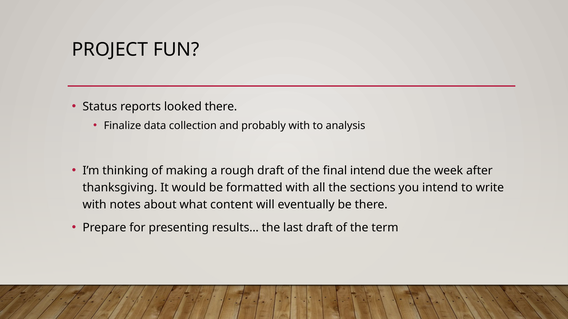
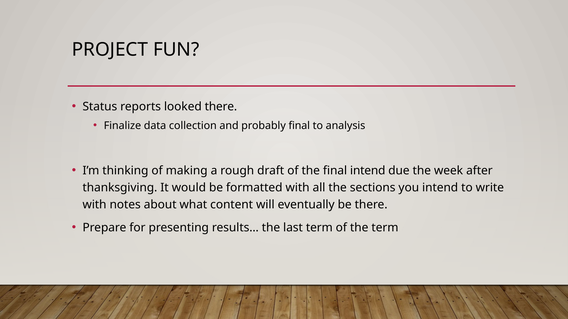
probably with: with -> final (299, 126)
last draft: draft -> term (319, 228)
